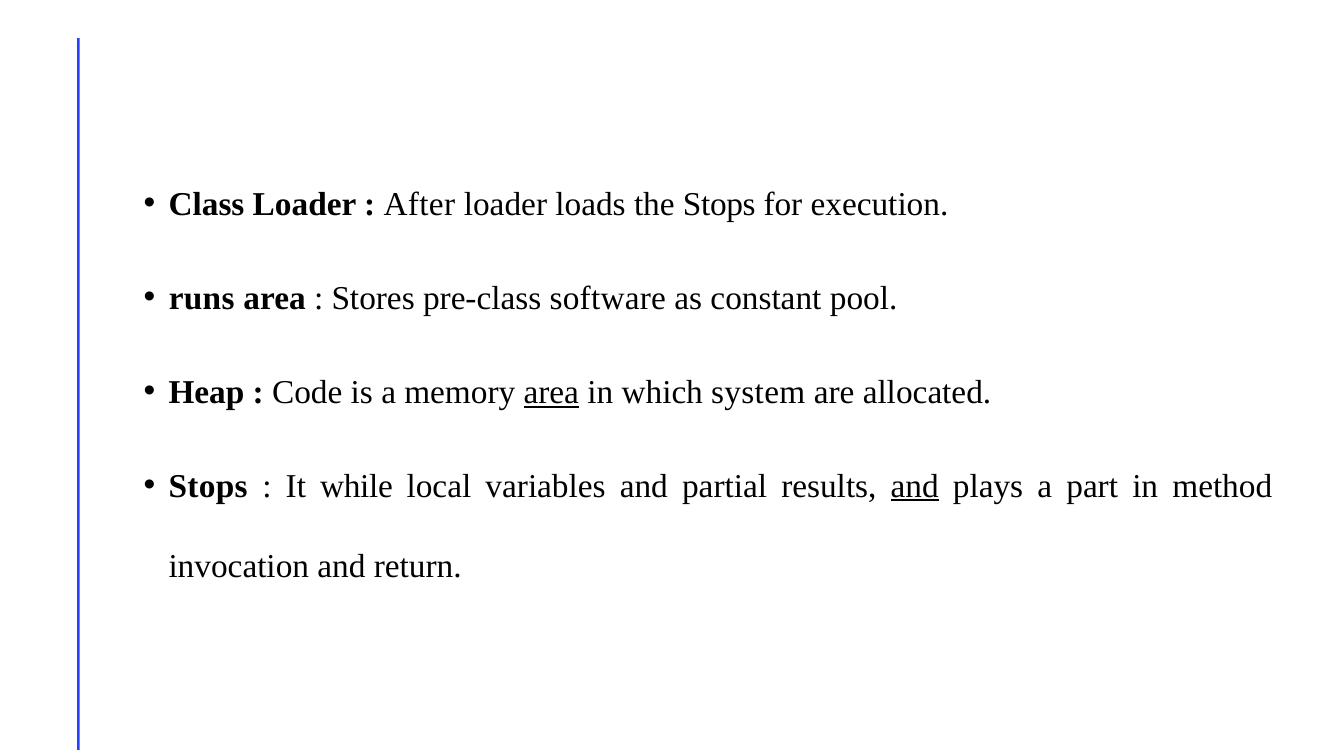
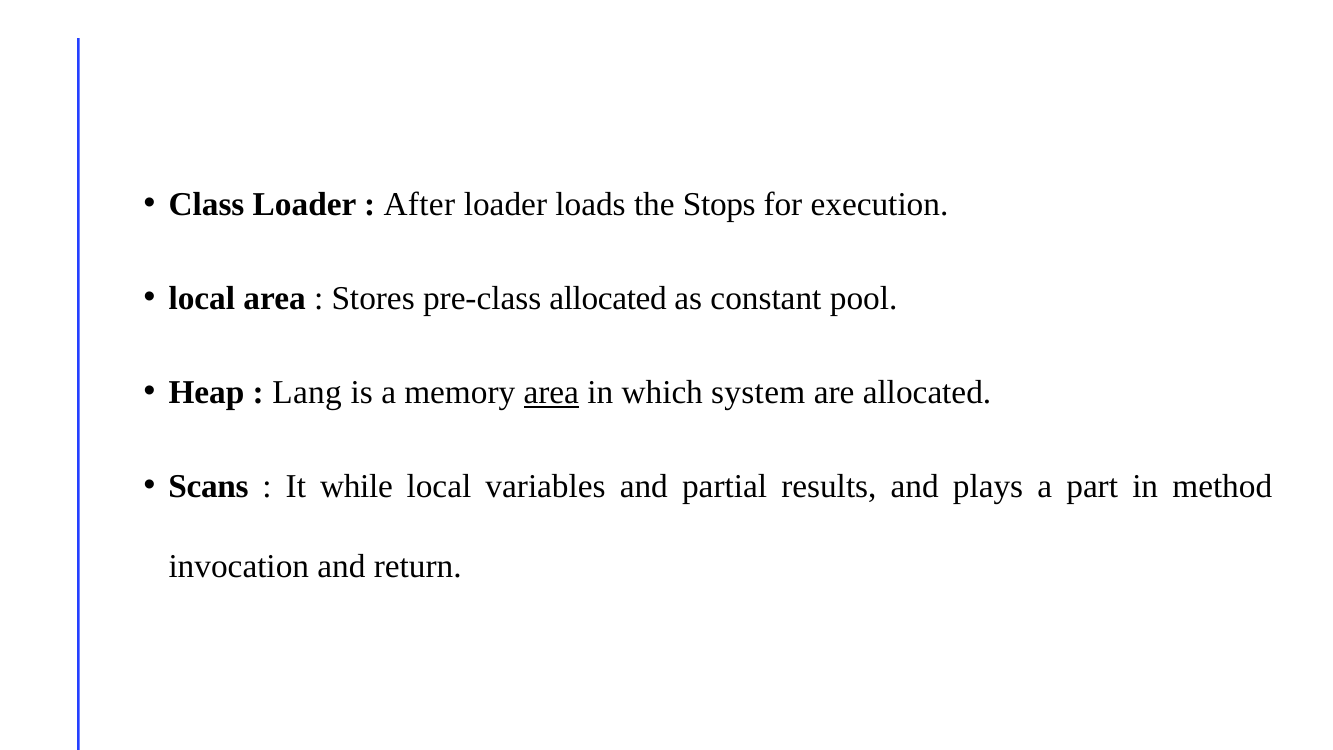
runs: runs -> local (202, 298)
pre-class software: software -> allocated (608, 298)
Code: Code -> Lang (307, 392)
Stops: Stops -> Scans (208, 486)
and underline: present -> none (915, 486)
